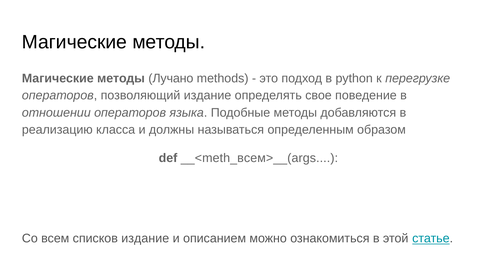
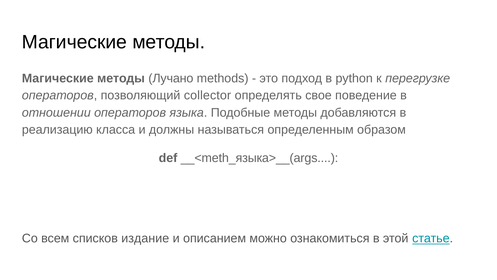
позволяющий издание: издание -> collector (207, 95)
__<meth_всем>__(args: __<meth_всем>__(args -> __<meth_языка>__(args (260, 158)
